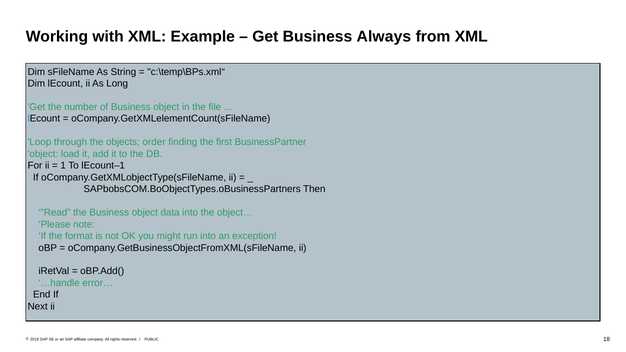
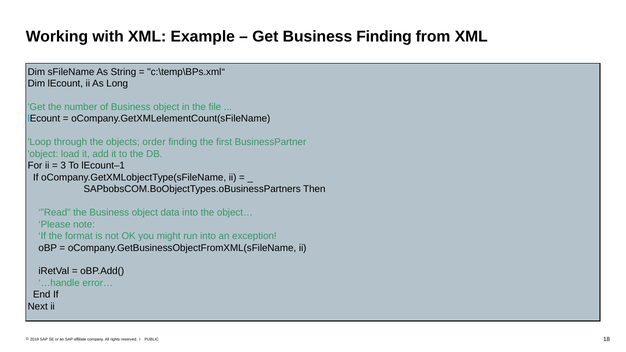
Business Always: Always -> Finding (384, 36)
1: 1 -> 3 (63, 166)
